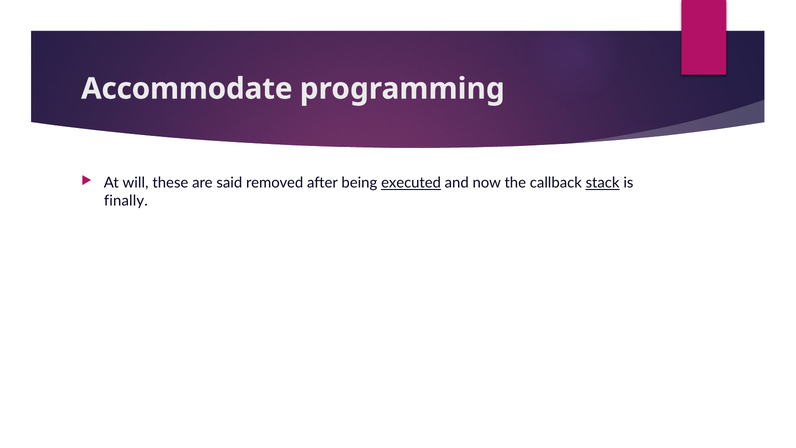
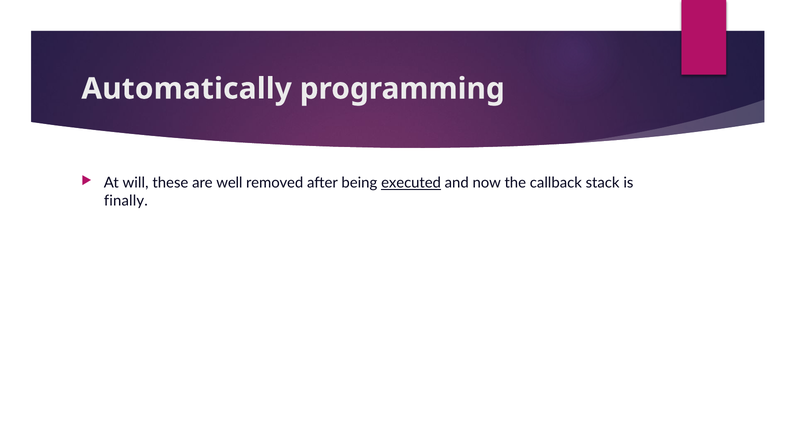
Accommodate: Accommodate -> Automatically (187, 89)
said: said -> well (229, 183)
stack underline: present -> none (603, 183)
